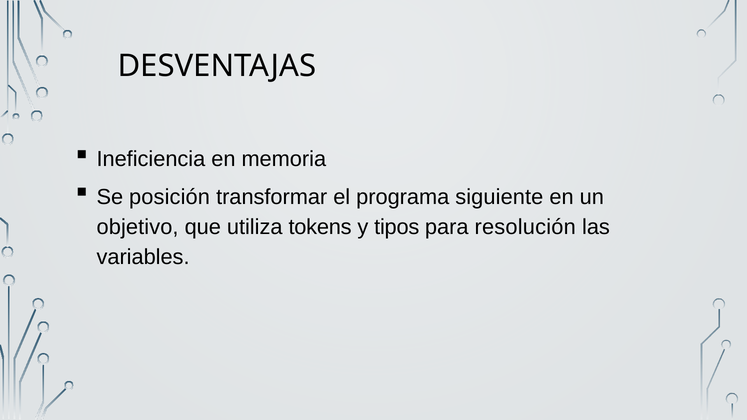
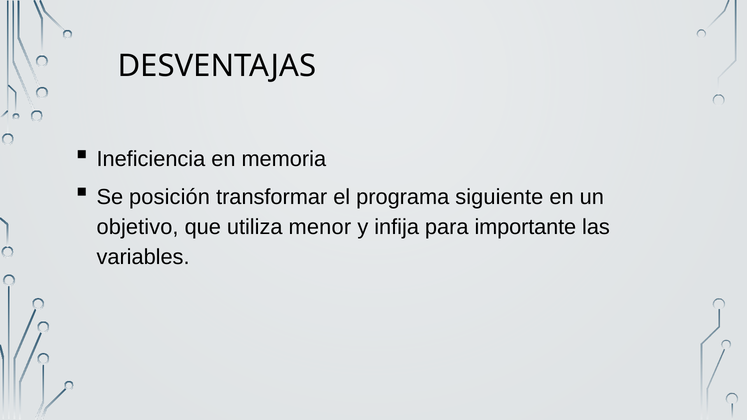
tokens: tokens -> menor (320, 227)
tipos: tipos -> infija (397, 227)
resolución: resolución -> importante (525, 227)
